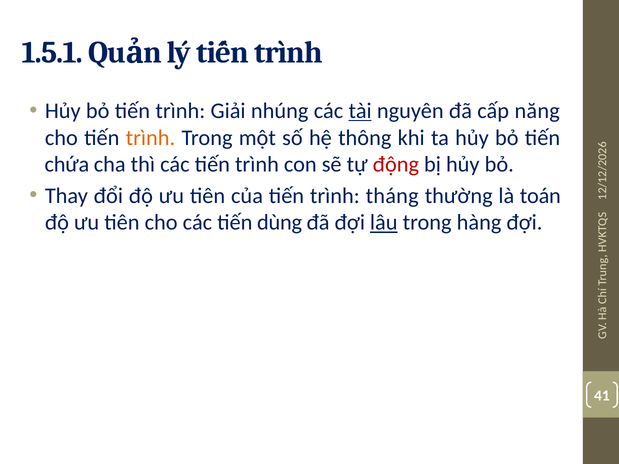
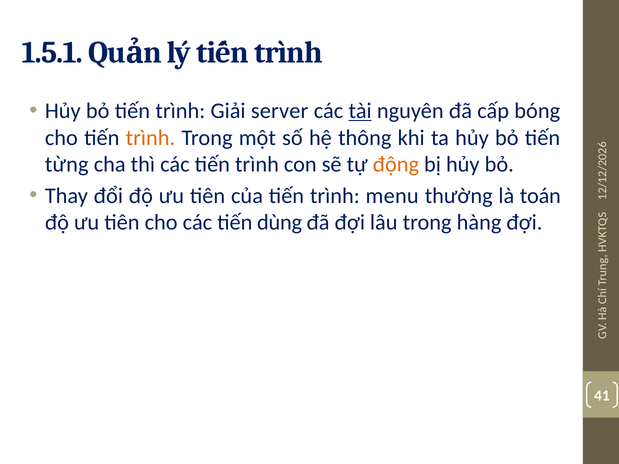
nhúng: nhúng -> server (280, 111)
năng: năng -> bóng (537, 111)
chứa: chứa -> từng (67, 165)
động colour: red -> orange (396, 165)
tháng: tháng -> menu (392, 196)
lâu underline: present -> none (384, 223)
